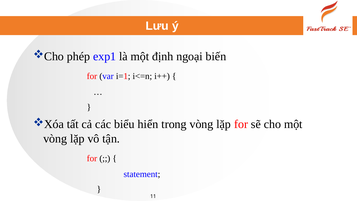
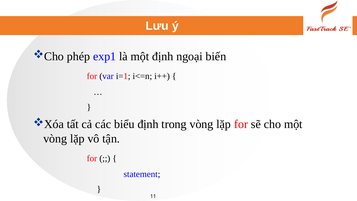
biểu hiển: hiển -> định (148, 124)
